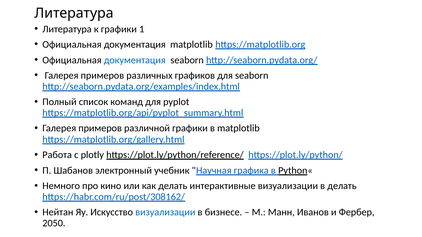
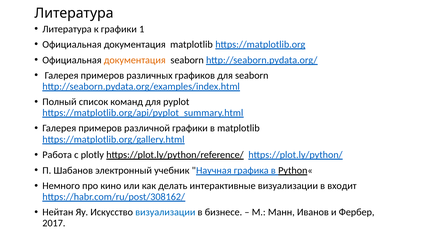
документация colour: blue -> orange (135, 60)
в делать: делать -> входит (342, 186)
2050: 2050 -> 2017 (54, 223)
